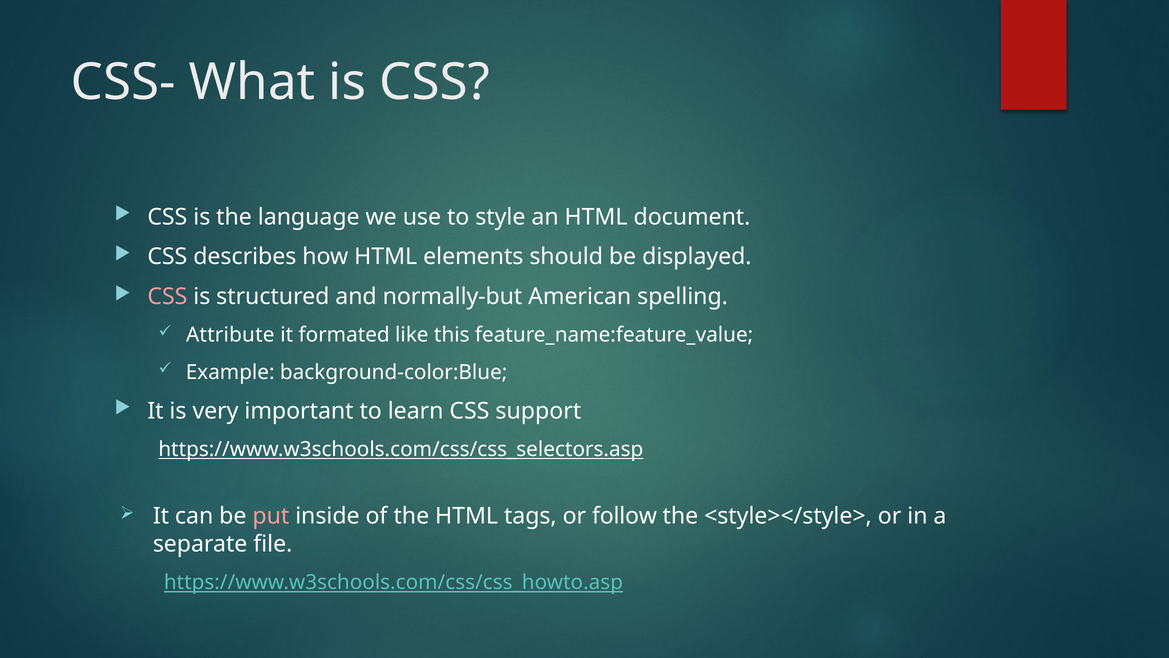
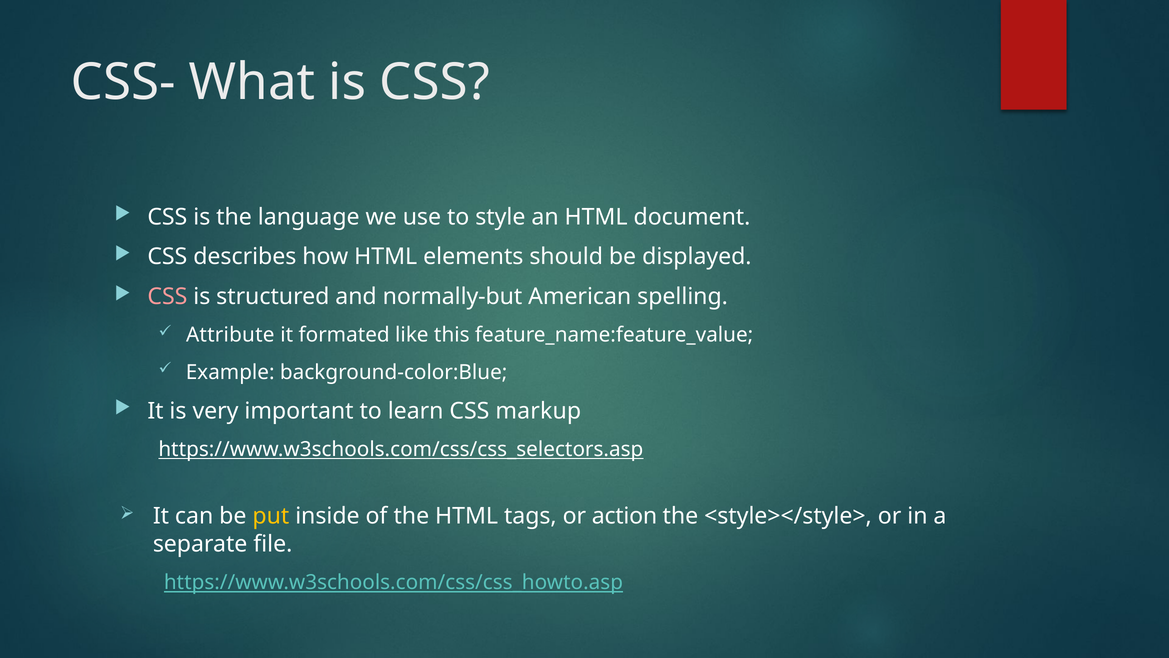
support: support -> markup (538, 411)
put colour: pink -> yellow (271, 516)
follow: follow -> action (625, 516)
